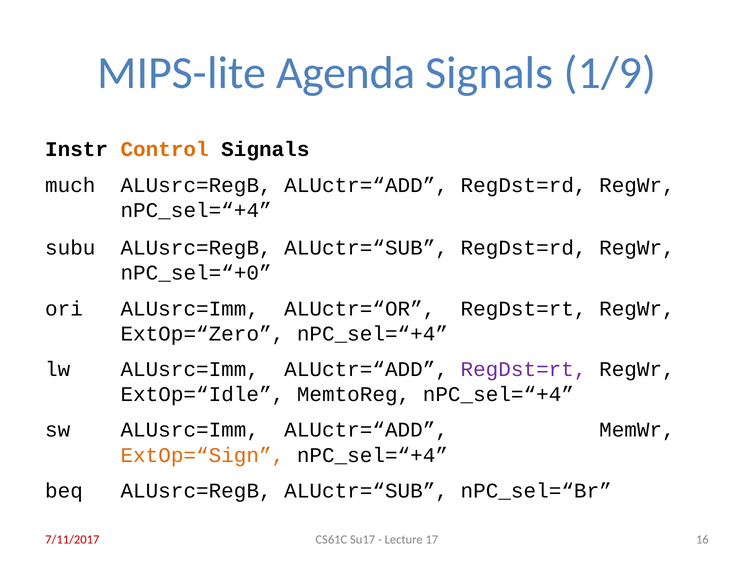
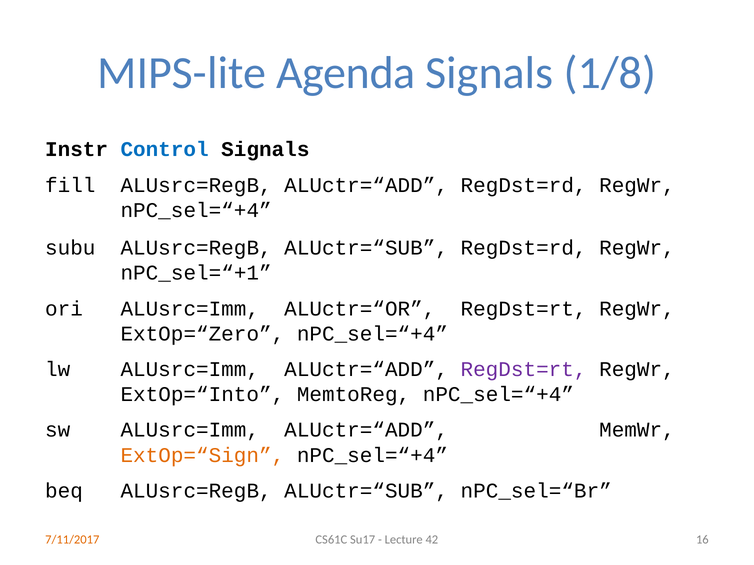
1/9: 1/9 -> 1/8 (610, 73)
Control colour: orange -> blue (165, 150)
much: much -> fill (70, 185)
nPC_sel=“+0: nPC_sel=“+0 -> nPC_sel=“+1 (196, 273)
ExtOp=“Idle: ExtOp=“Idle -> ExtOp=“Into (202, 395)
7/11/2017 colour: red -> orange (72, 540)
17: 17 -> 42 (432, 540)
